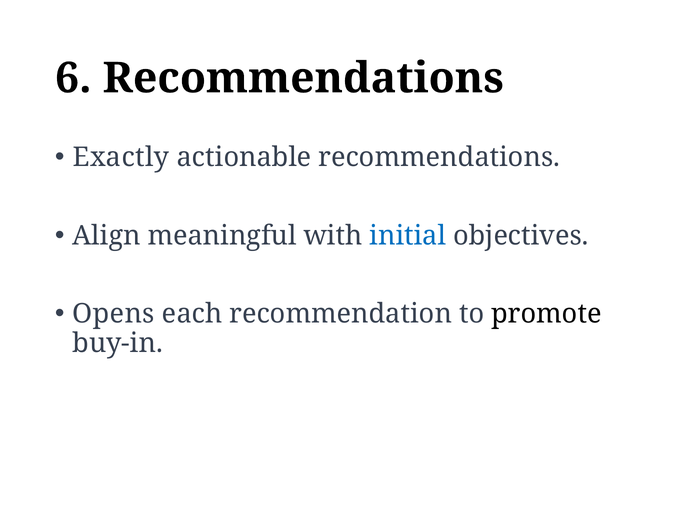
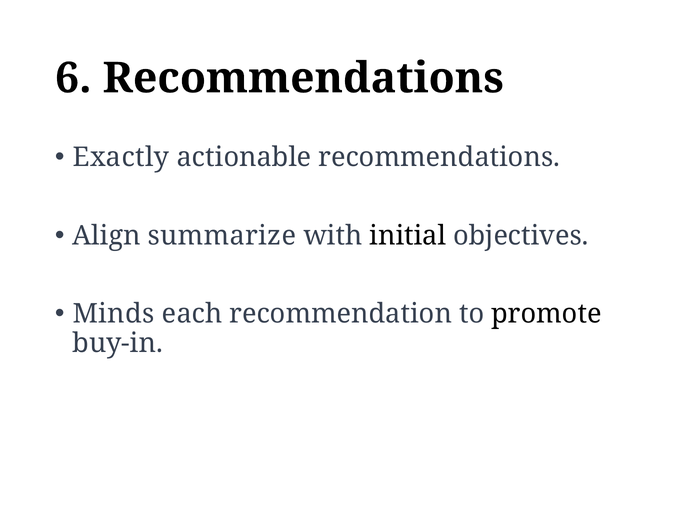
meaningful: meaningful -> summarize (222, 235)
initial colour: blue -> black (408, 235)
Opens: Opens -> Minds (114, 313)
